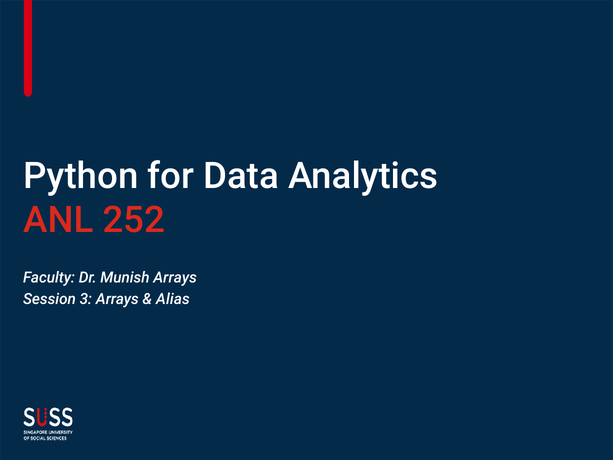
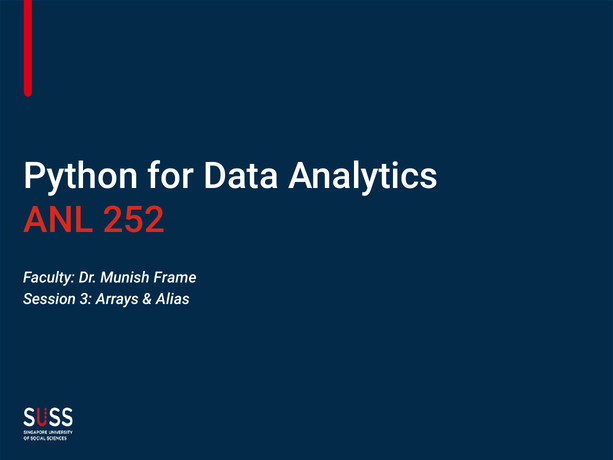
Munish Arrays: Arrays -> Frame (175, 278)
